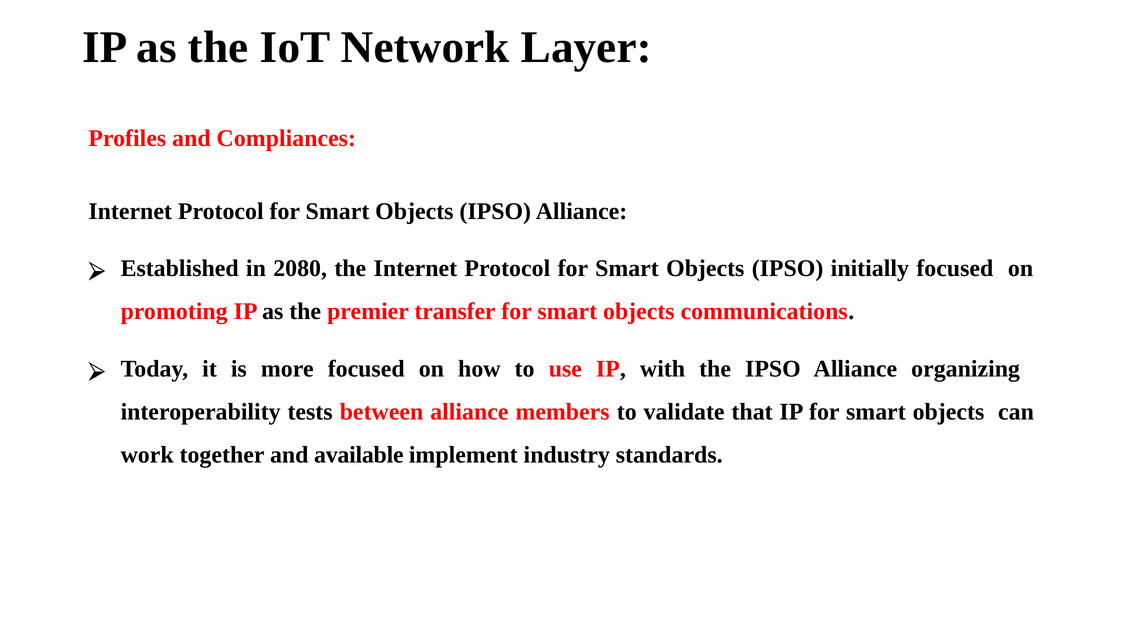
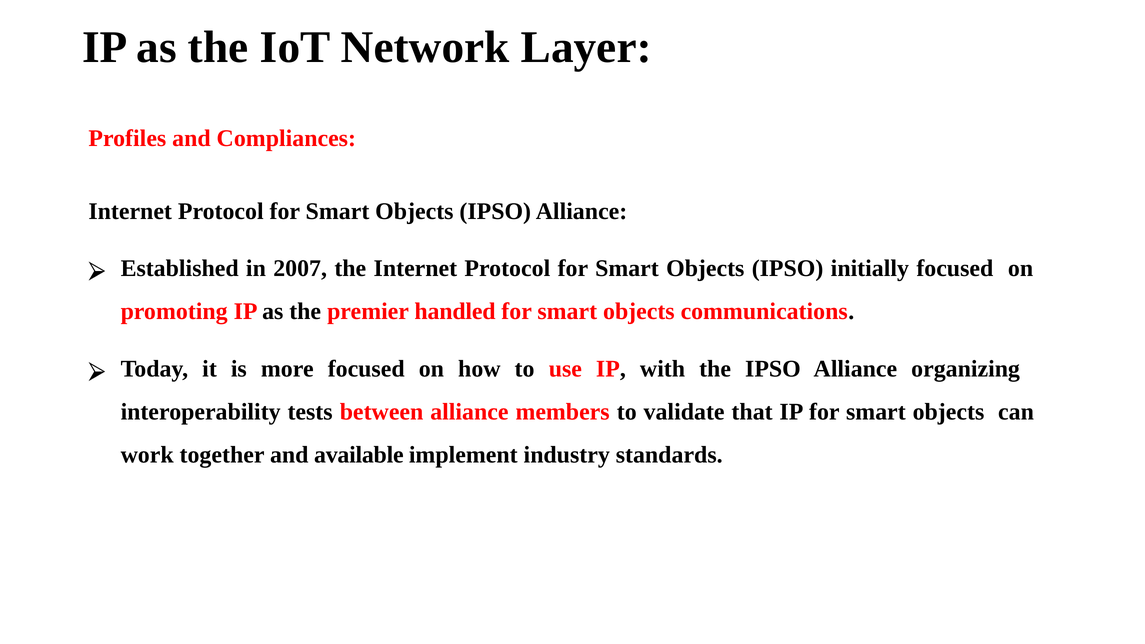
2080: 2080 -> 2007 (300, 269)
transfer: transfer -> handled (455, 312)
